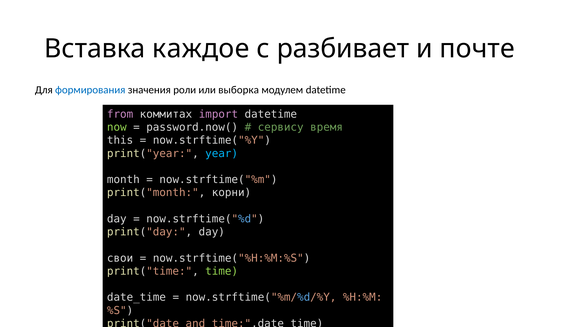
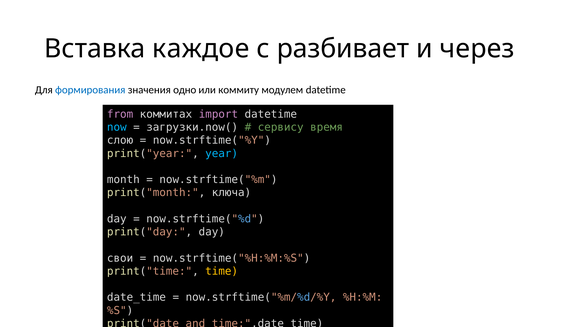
почте: почте -> через (477, 49)
роли: роли -> одно (185, 90)
выборка: выборка -> коммиту (239, 90)
now colour: light green -> light blue (117, 127)
password.now(: password.now( -> загрузки.now( (192, 127)
this: this -> слою (120, 140)
корни: корни -> ключа (231, 193)
time colour: light green -> yellow (222, 271)
